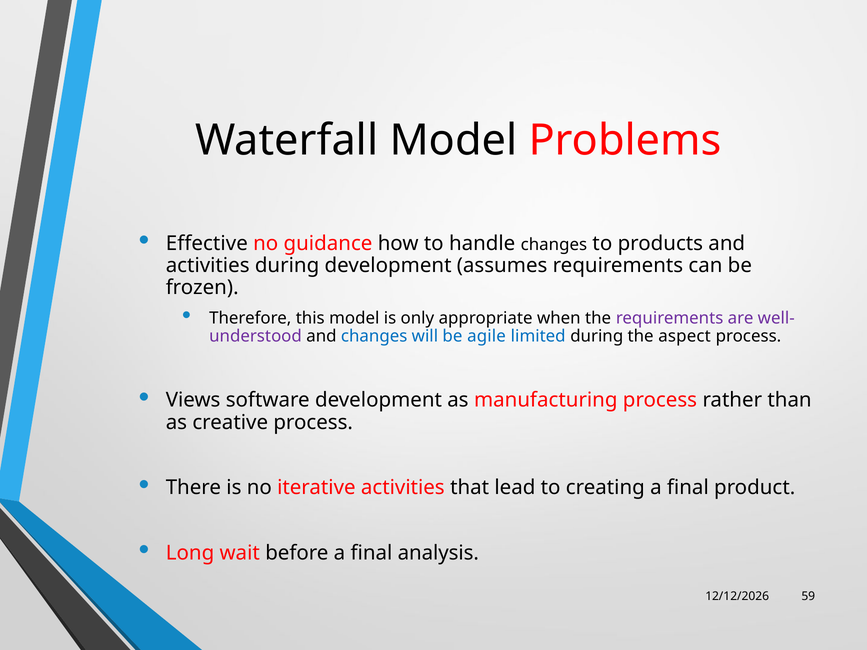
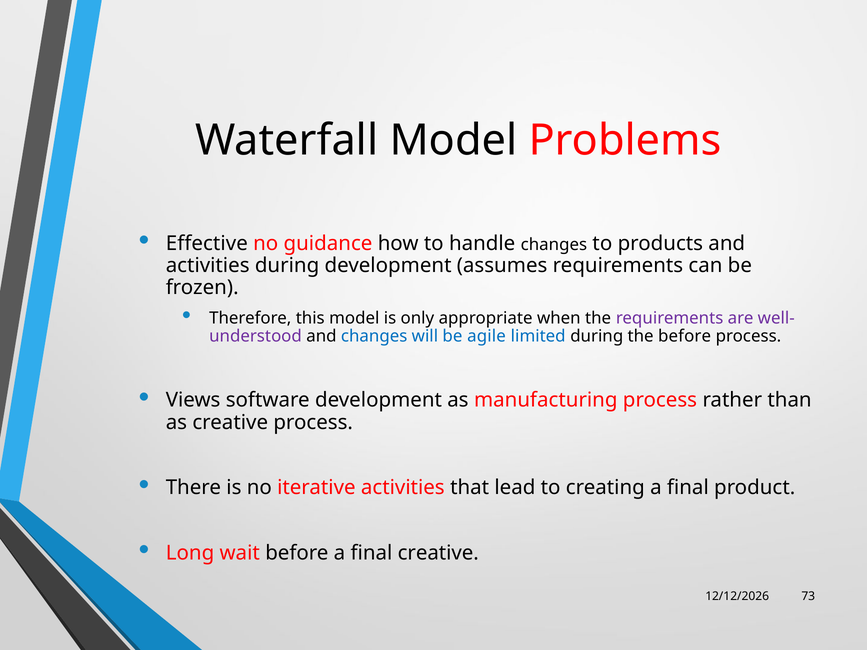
the aspect: aspect -> before (685, 336)
final analysis: analysis -> creative (438, 553)
59: 59 -> 73 (808, 596)
